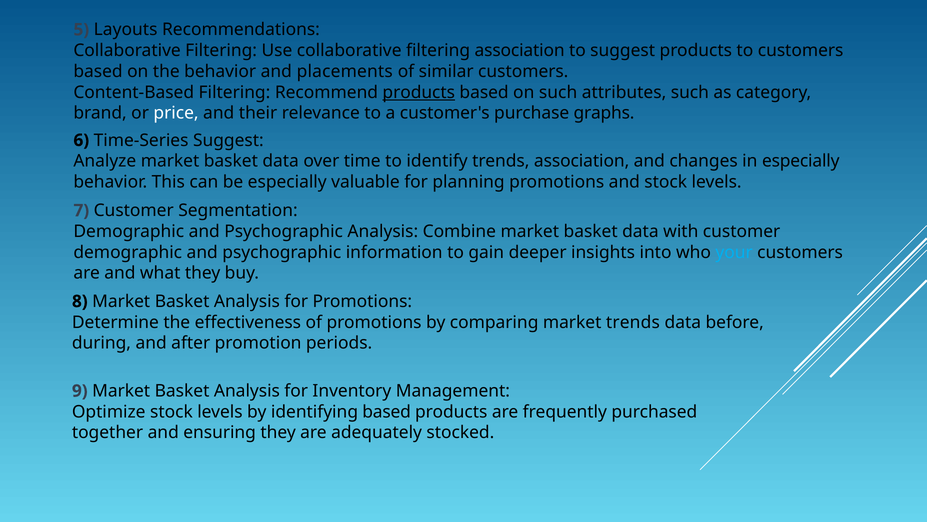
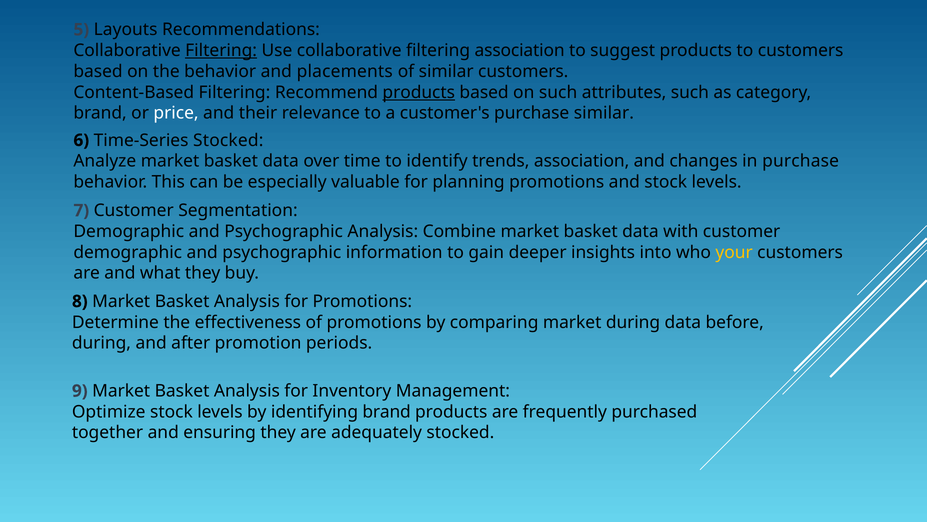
Filtering underline: none -> present (221, 51)
purchase graphs: graphs -> similar (604, 113)
Time-Series Suggest: Suggest -> Stocked (228, 140)
in especially: especially -> purchase (801, 161)
your colour: light blue -> yellow (734, 252)
market trends: trends -> during (633, 322)
identifying based: based -> brand (387, 411)
